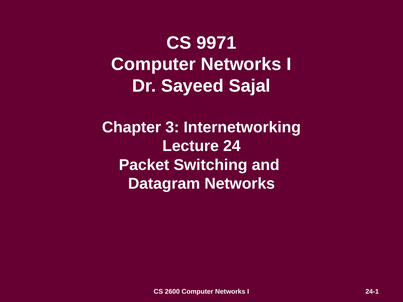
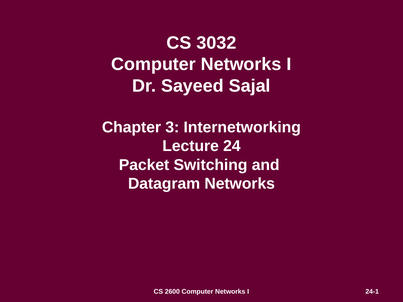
9971: 9971 -> 3032 (216, 43)
